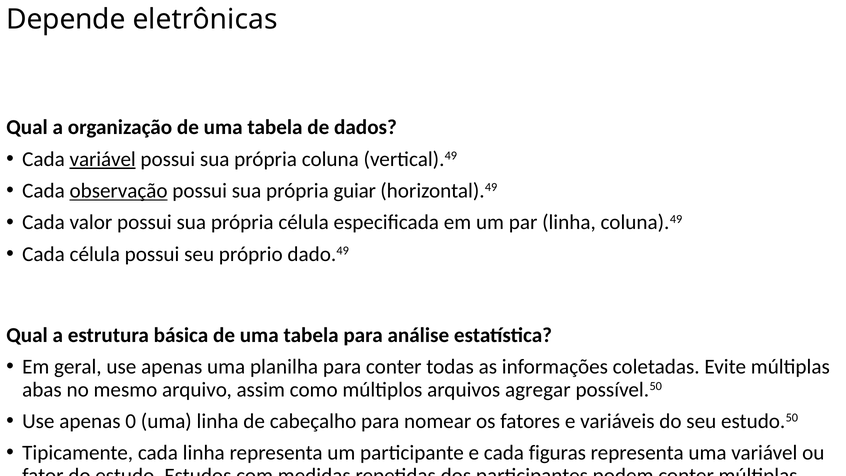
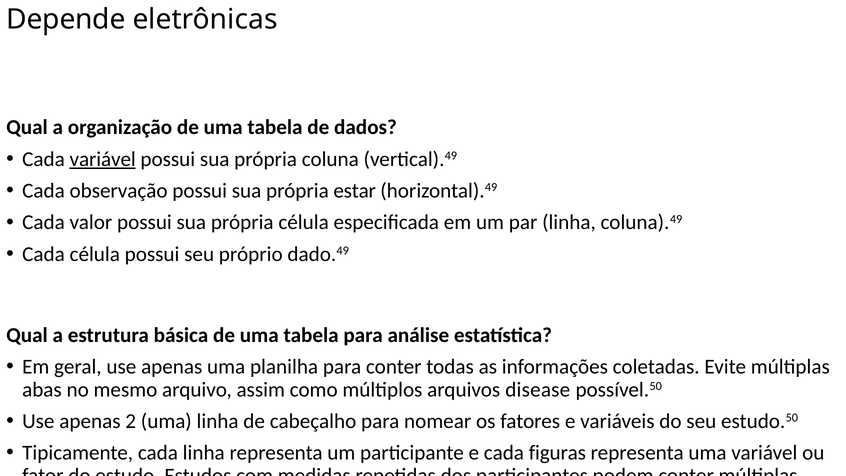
observação underline: present -> none (119, 191)
guiar: guiar -> estar (355, 191)
agregar: agregar -> disease (538, 389)
0: 0 -> 2 (131, 421)
